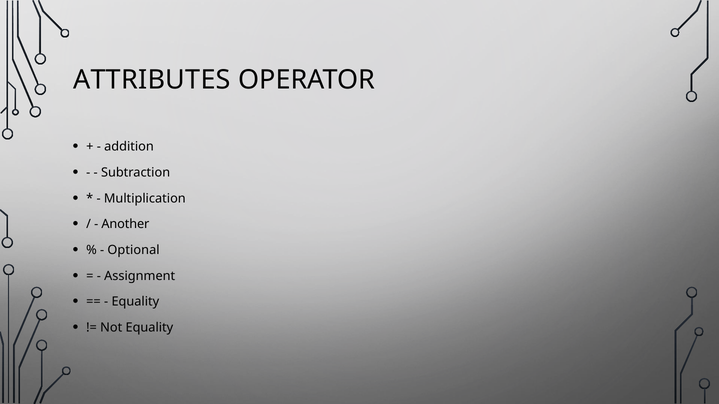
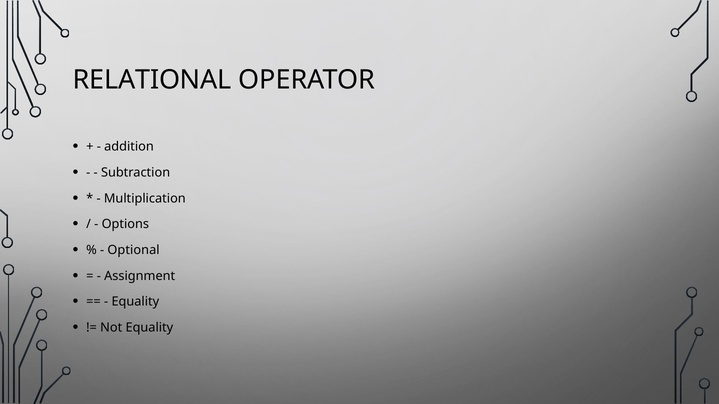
ATTRIBUTES: ATTRIBUTES -> RELATIONAL (152, 80)
Another: Another -> Options (125, 224)
